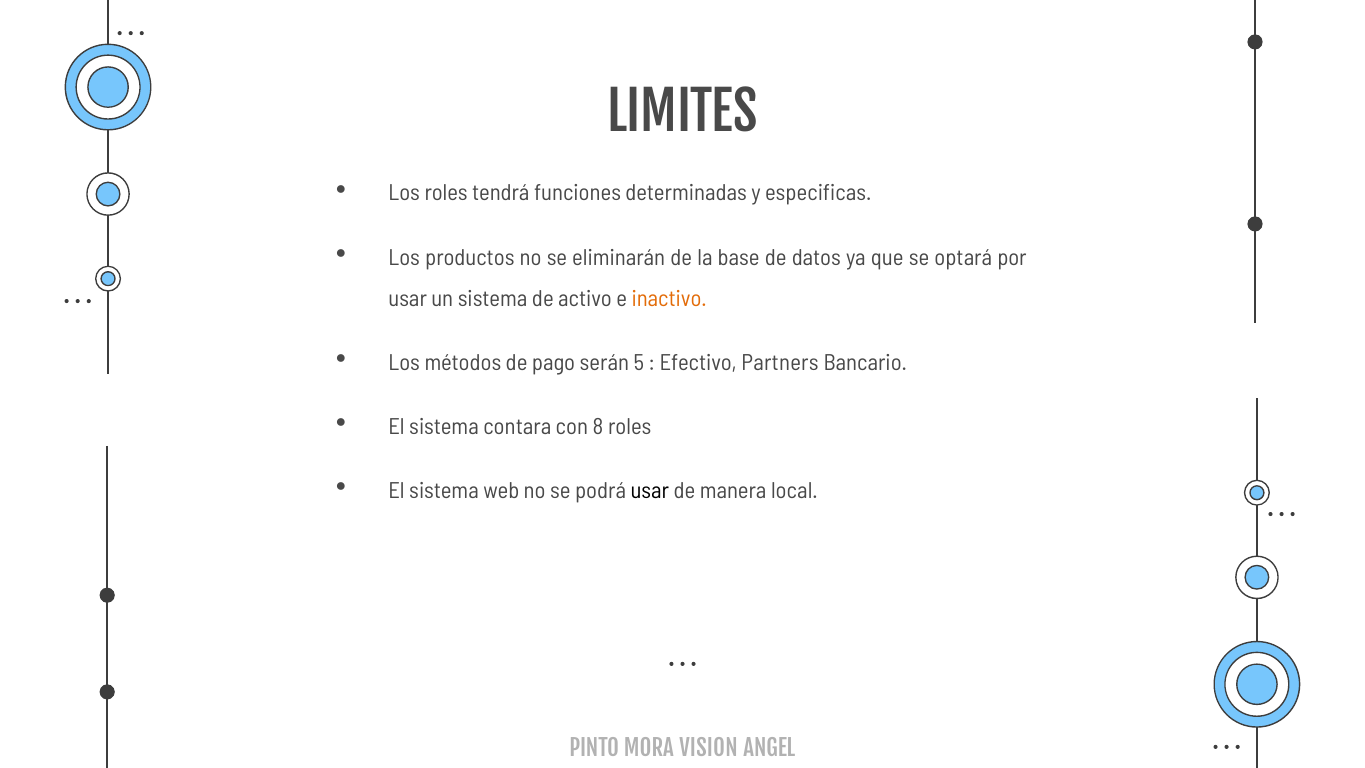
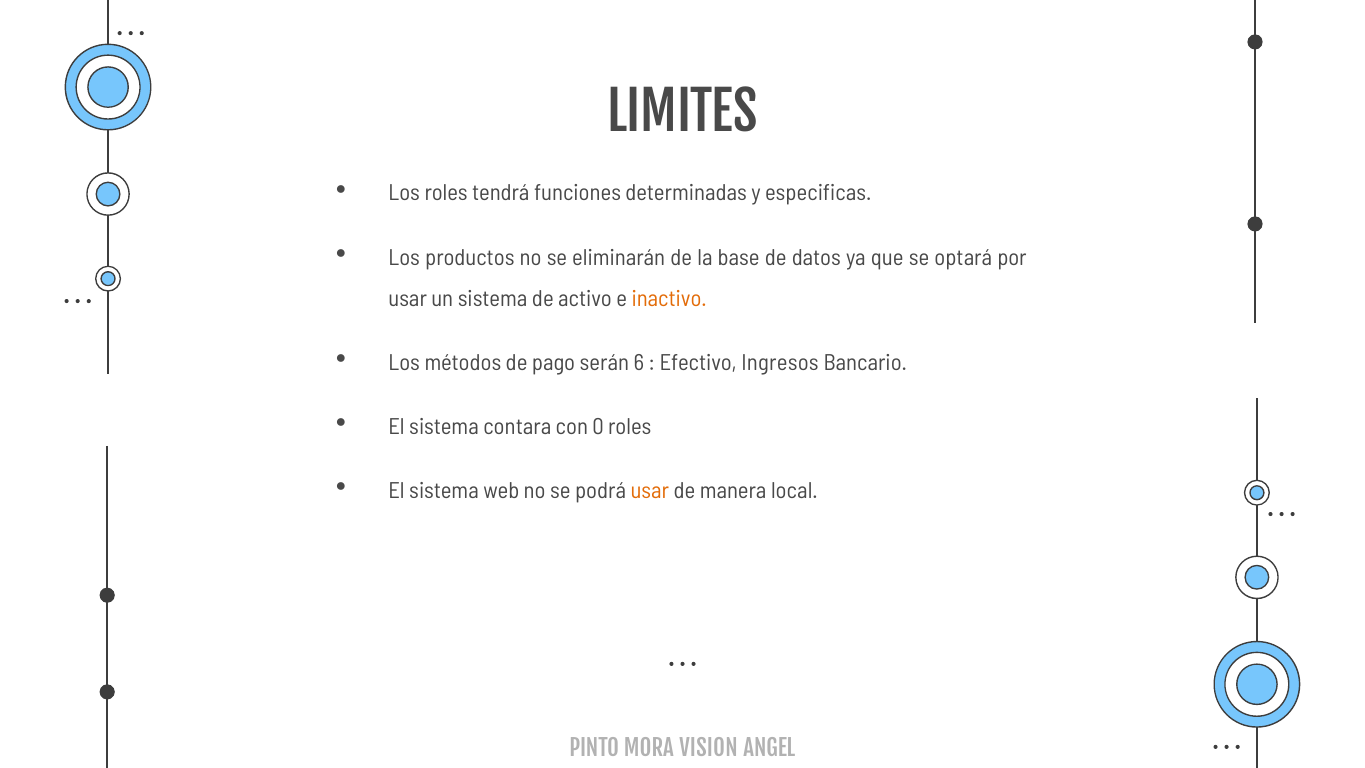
5: 5 -> 6 (639, 363)
Partners: Partners -> Ingresos (780, 363)
8: 8 -> 0 (598, 427)
usar colour: black -> orange (650, 491)
